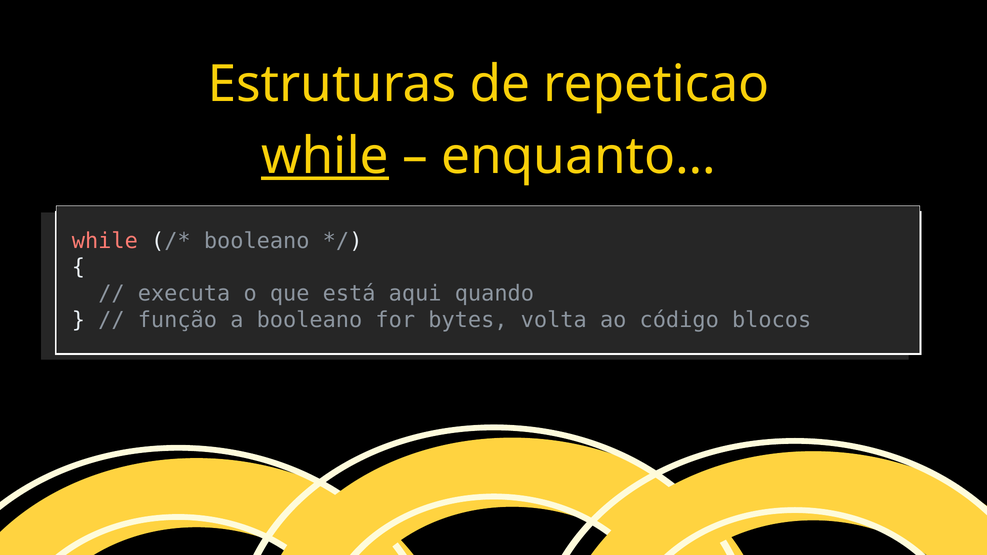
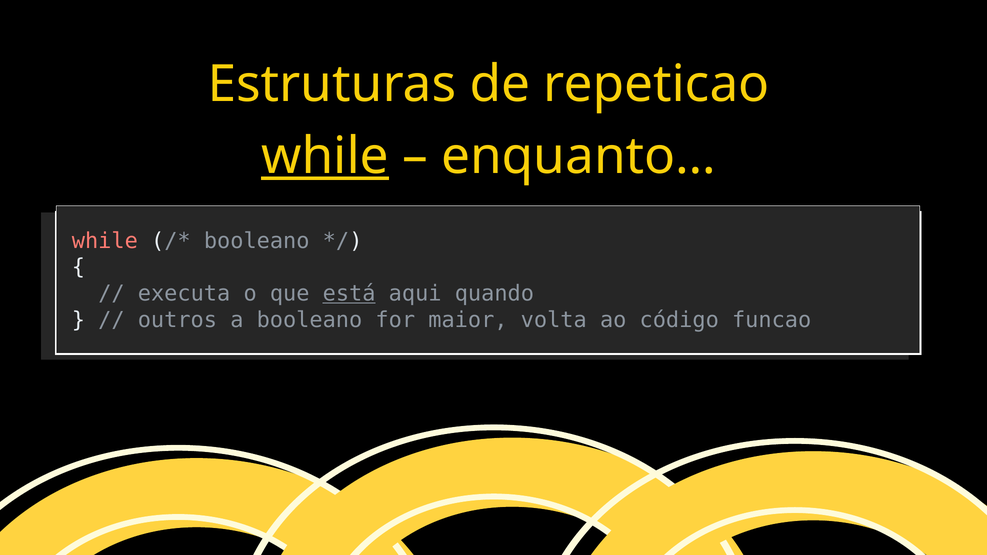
está underline: none -> present (349, 294)
função: função -> outros (177, 320)
bytes: bytes -> maior (468, 320)
blocos: blocos -> funcao (772, 320)
